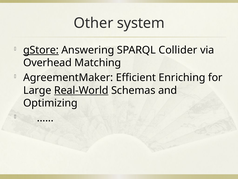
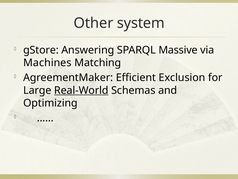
gStore underline: present -> none (41, 50)
Collider: Collider -> Massive (178, 50)
Overhead: Overhead -> Machines (47, 63)
Enriching: Enriching -> Exclusion (182, 77)
